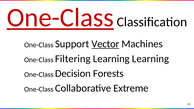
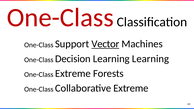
One-Class underline: present -> none (60, 18)
Filtering: Filtering -> Decision (73, 59)
One-Class Decision: Decision -> Extreme (73, 74)
